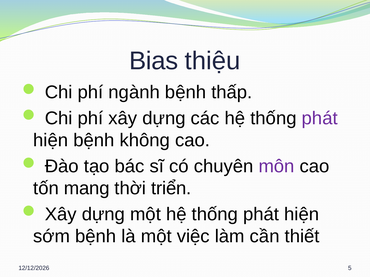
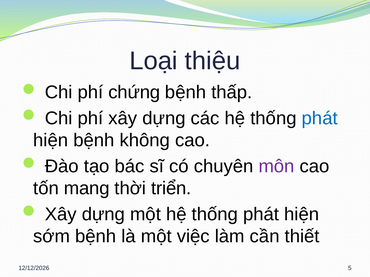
Bias: Bias -> Loại (154, 61)
ngành: ngành -> chứng (134, 93)
phát colour: purple -> blue (320, 118)
